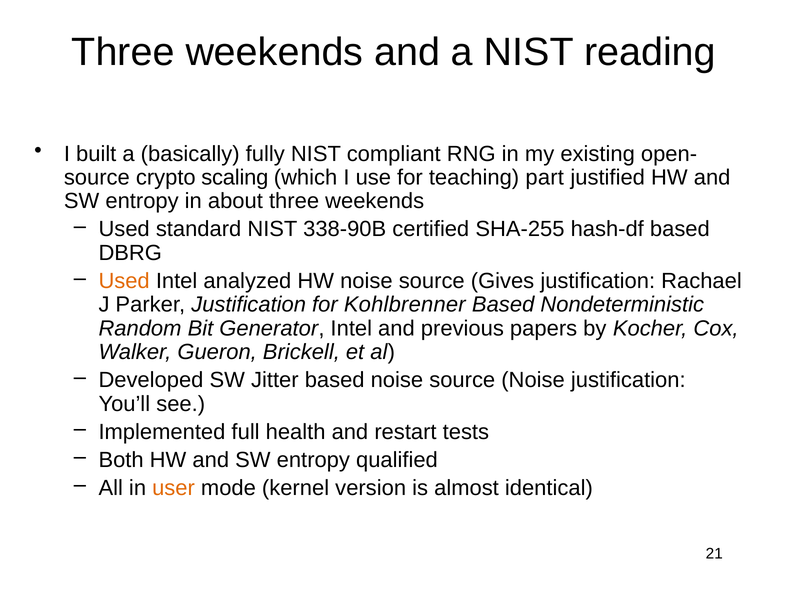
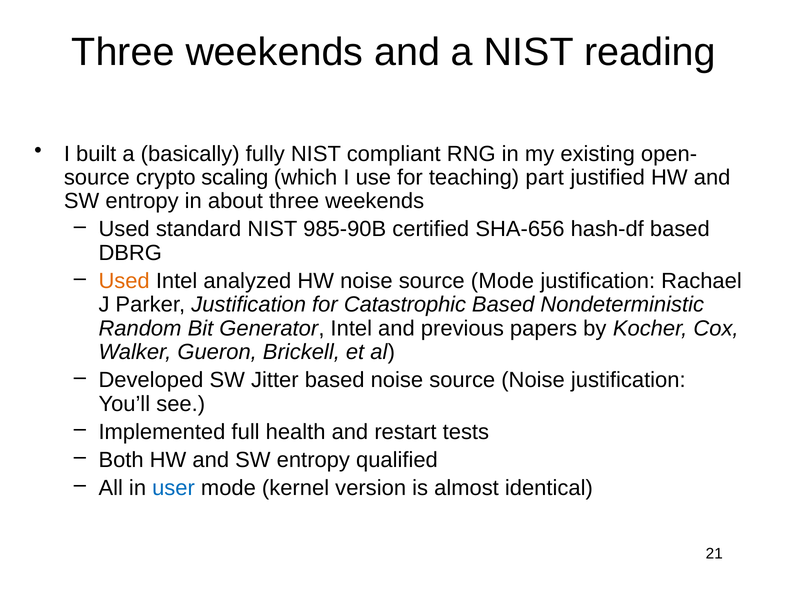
338-90B: 338-90B -> 985-90B (345, 229)
SHA-255: SHA-255 -> SHA-656 (520, 229)
source Gives: Gives -> Mode (502, 281)
Kohlbrenner: Kohlbrenner -> Catastrophic (405, 305)
user colour: orange -> blue (174, 488)
